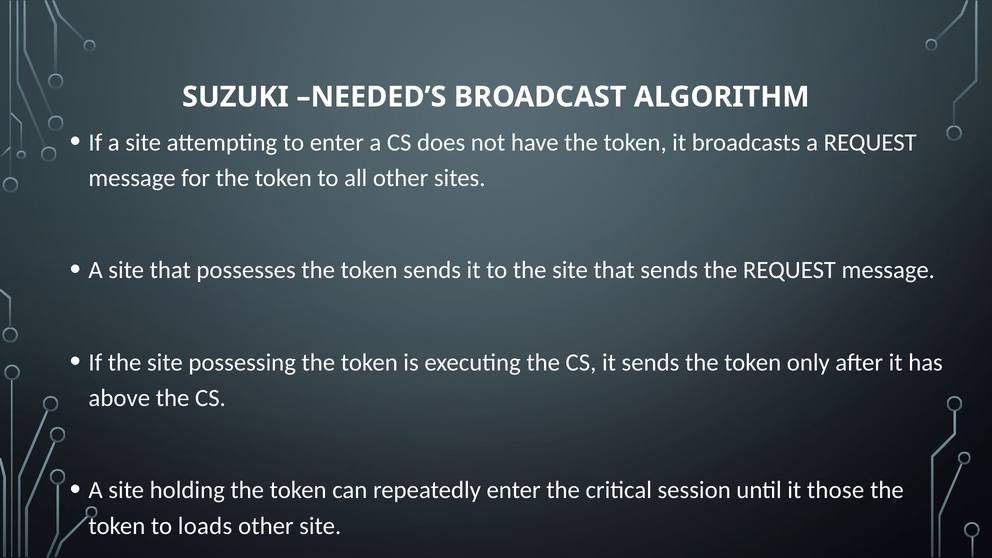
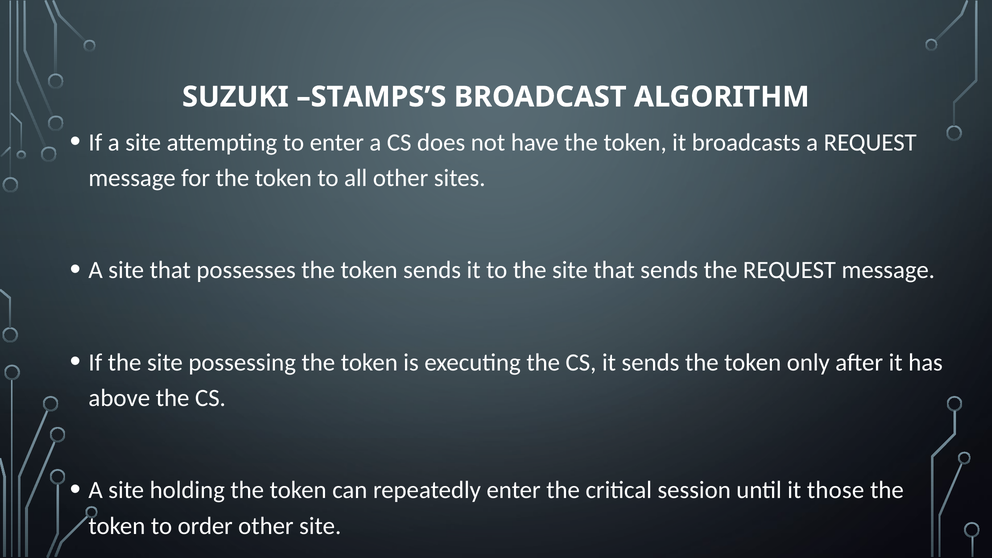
NEEDED’S: NEEDED’S -> STAMPS’S (371, 97)
loads: loads -> order (205, 526)
